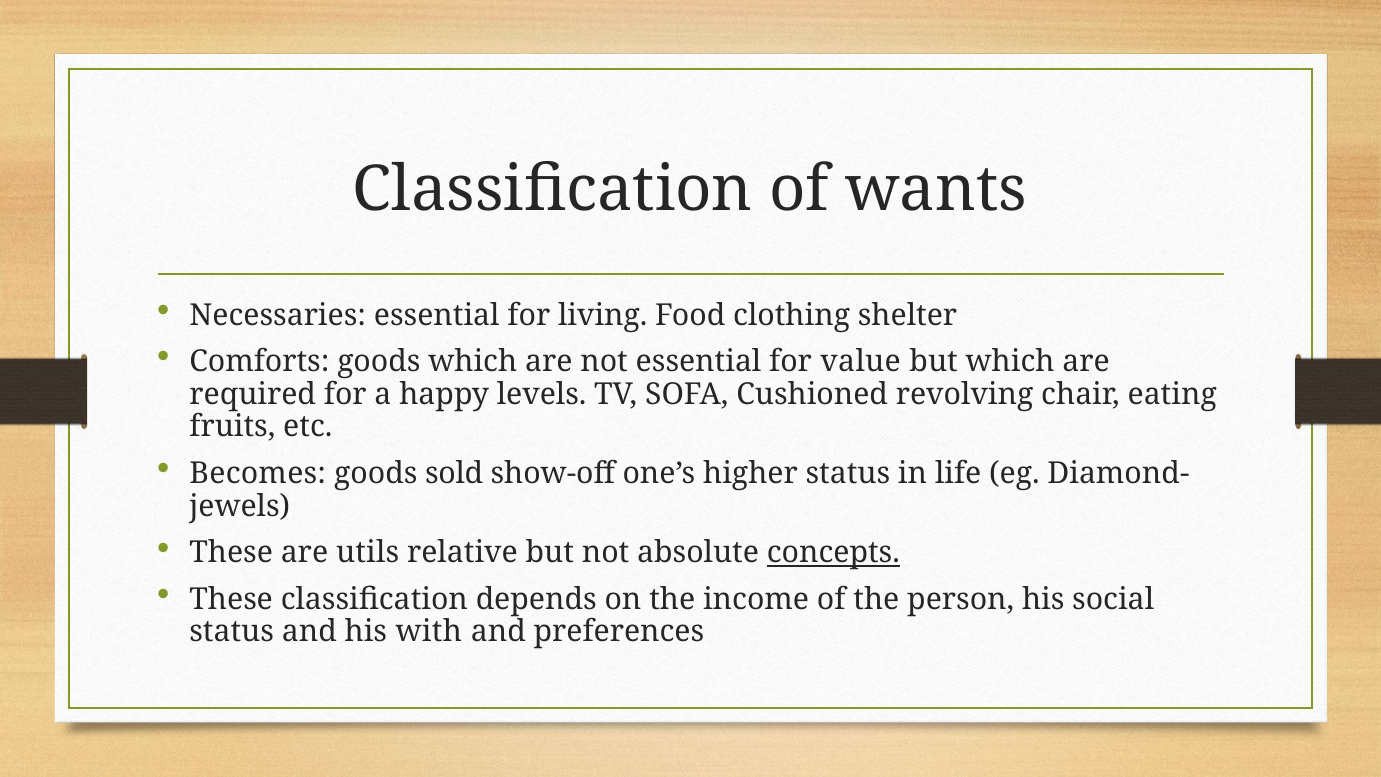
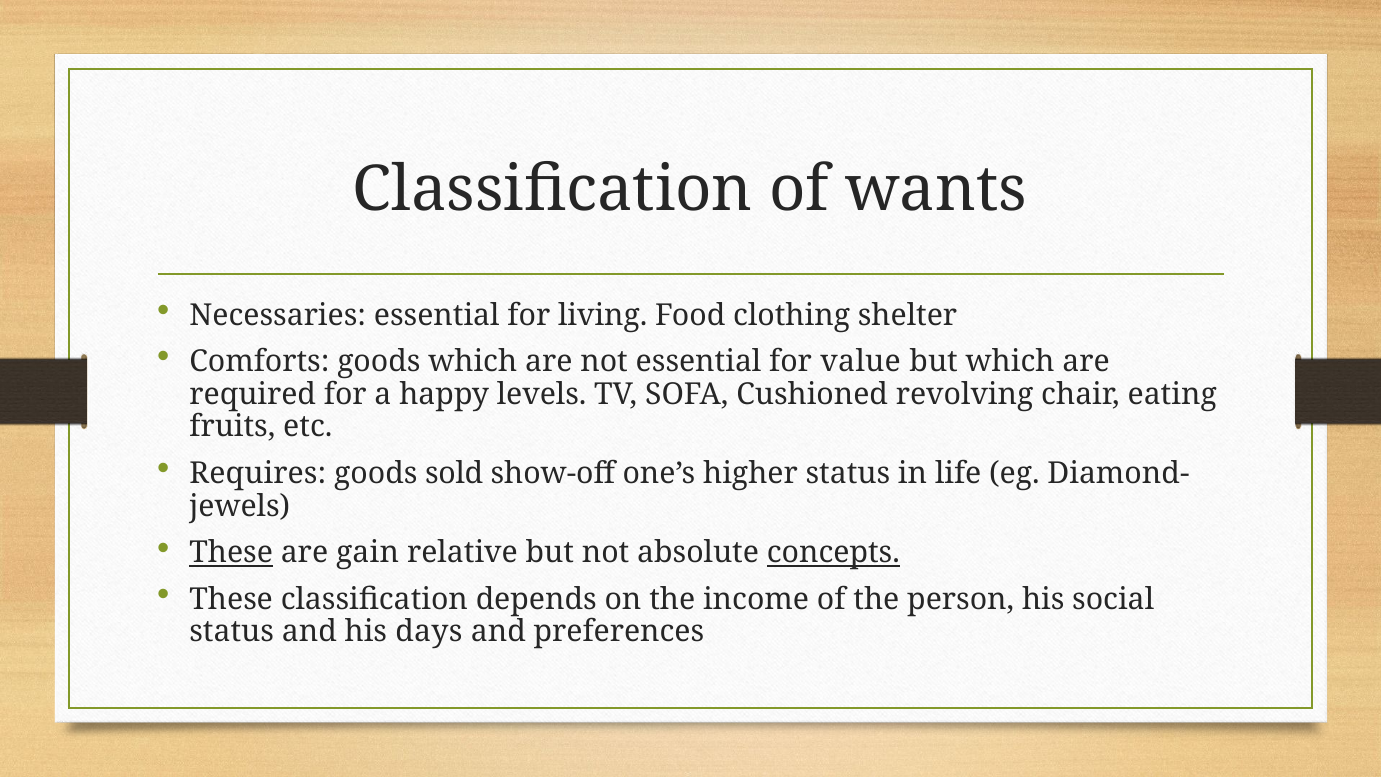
Becomes: Becomes -> Requires (258, 473)
These underline: none -> present (231, 553)
utils: utils -> gain (368, 553)
with: with -> days (429, 632)
